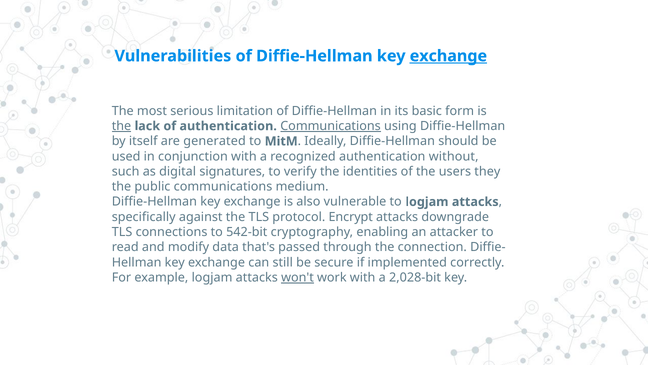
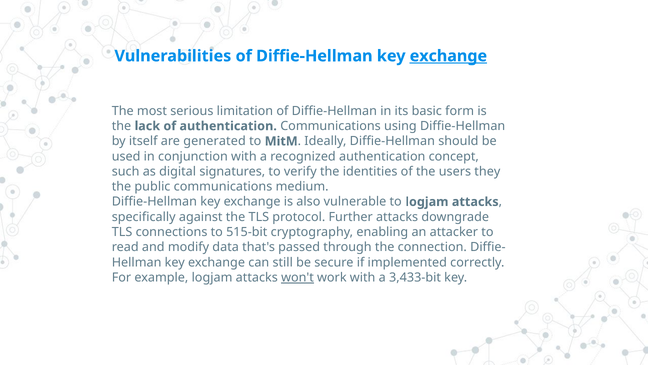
the underline: present -> none (122, 126)
Communications underline: present -> none (331, 126)
without: without -> concept (454, 156)
Encrypt: Encrypt -> Further (351, 217)
542-bit: 542-bit -> 515-bit (247, 232)
2,028-bit: 2,028-bit -> 3,433-bit (415, 277)
